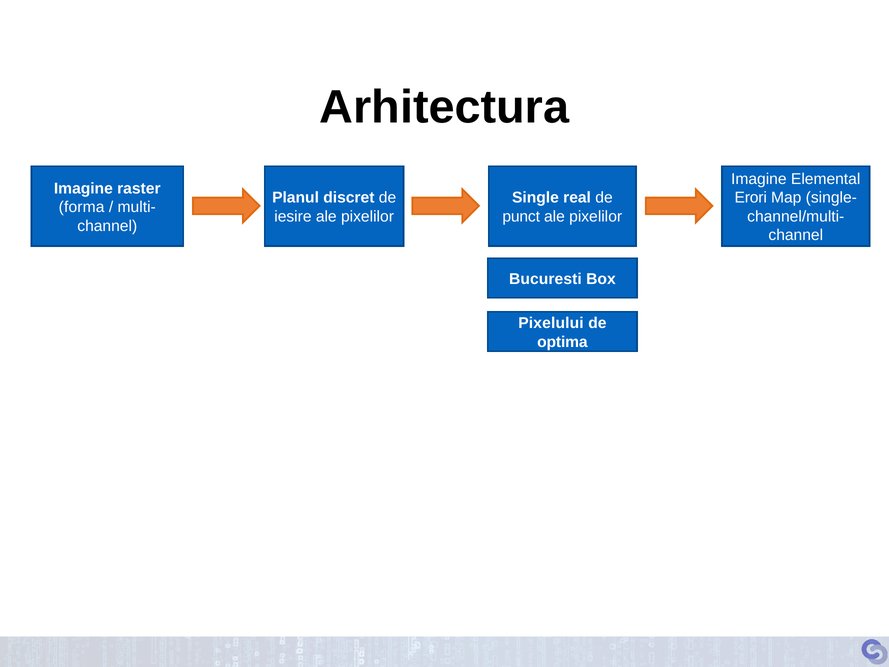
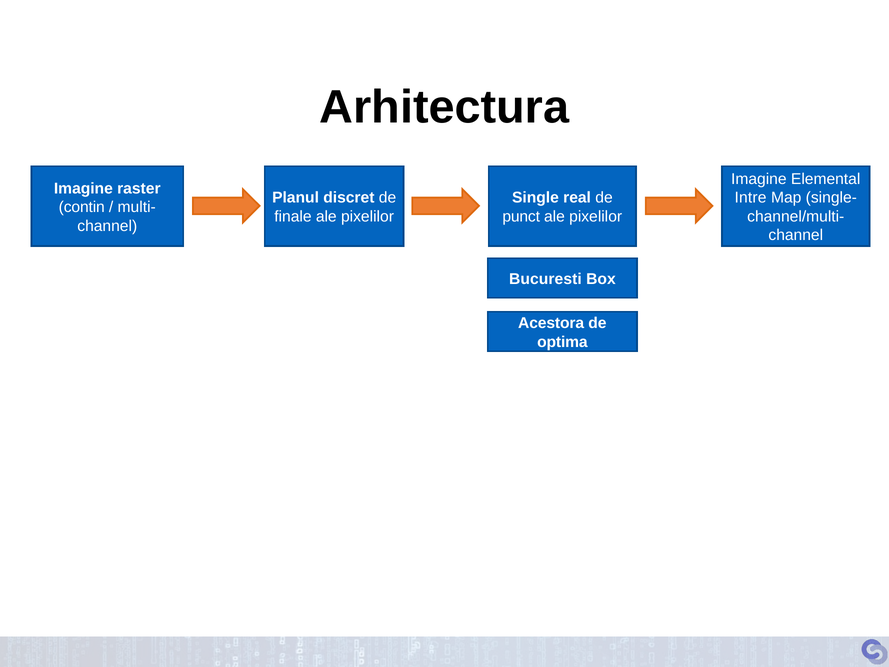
Erori: Erori -> Intre (751, 198)
forma: forma -> contin (82, 207)
iesire: iesire -> finale (293, 216)
Pixelului: Pixelului -> Acestora (551, 323)
